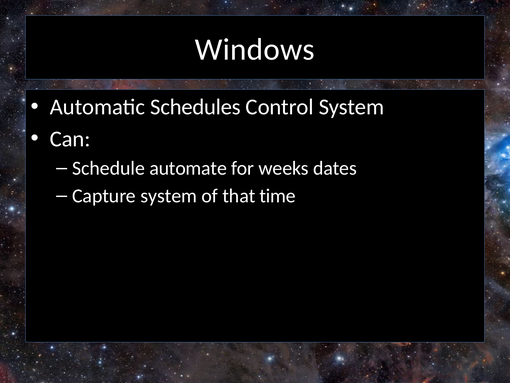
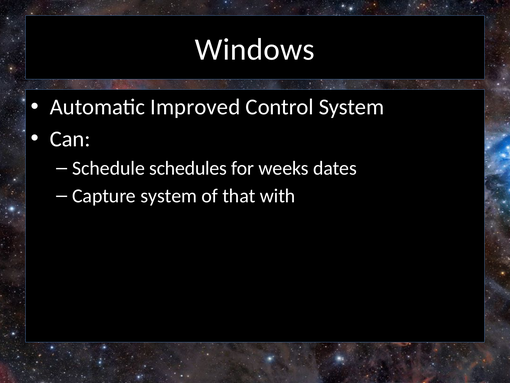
Schedules: Schedules -> Improved (195, 107)
automate: automate -> schedules (188, 168)
time: time -> with (278, 196)
